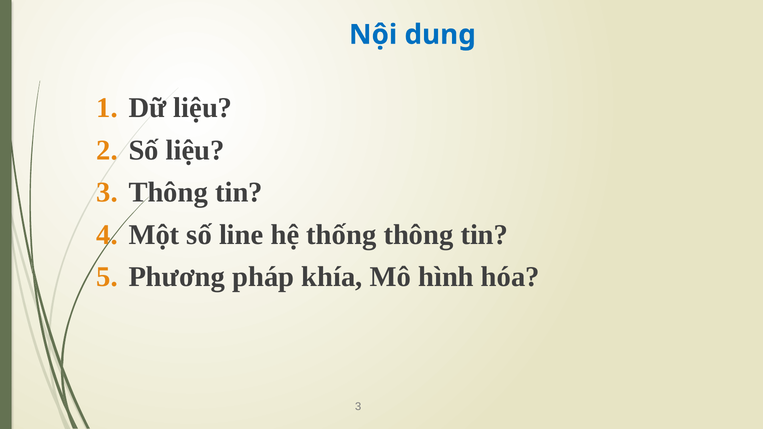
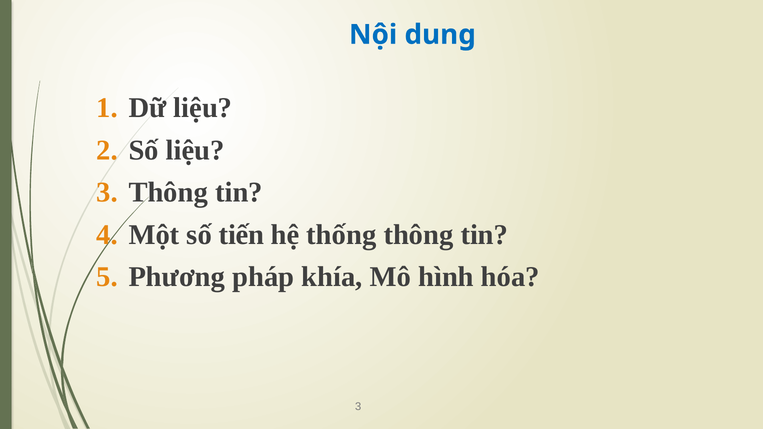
line: line -> tiến (241, 235)
